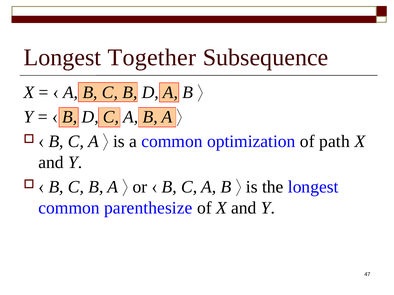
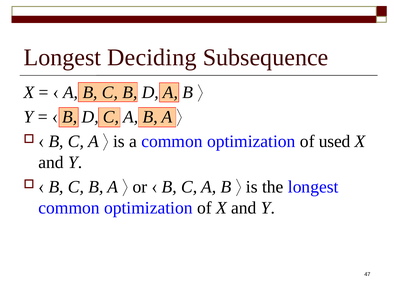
Together: Together -> Deciding (152, 57)
path: path -> used (335, 142)
parenthesize: parenthesize -> optimization (148, 208)
